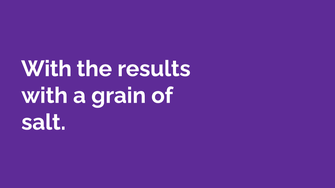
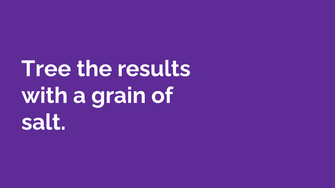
With: With -> Tree (46, 69)
